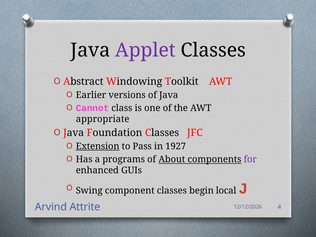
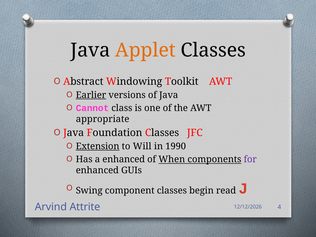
Applet colour: purple -> orange (145, 50)
Earlier underline: none -> present (91, 95)
Pass: Pass -> Will (142, 146)
1927: 1927 -> 1990 (176, 146)
a programs: programs -> enhanced (124, 159)
About: About -> When (172, 159)
local: local -> read (226, 191)
